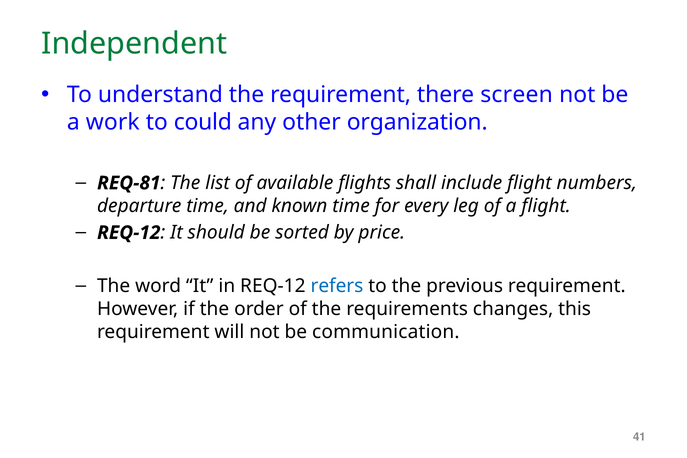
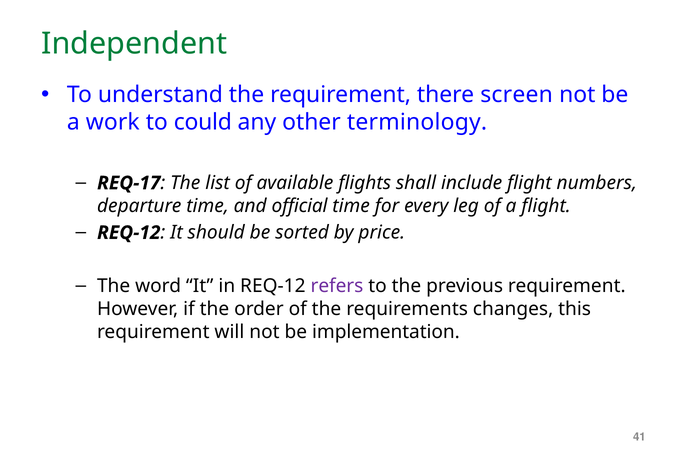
organization: organization -> terminology (417, 122)
REQ-81: REQ-81 -> REQ-17 (129, 183)
known: known -> official (300, 206)
refers colour: blue -> purple (337, 286)
communication: communication -> implementation (386, 332)
